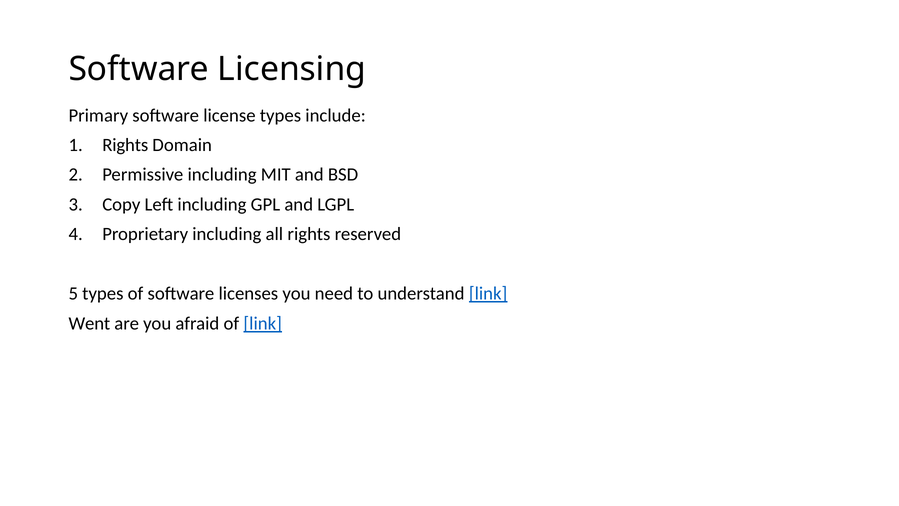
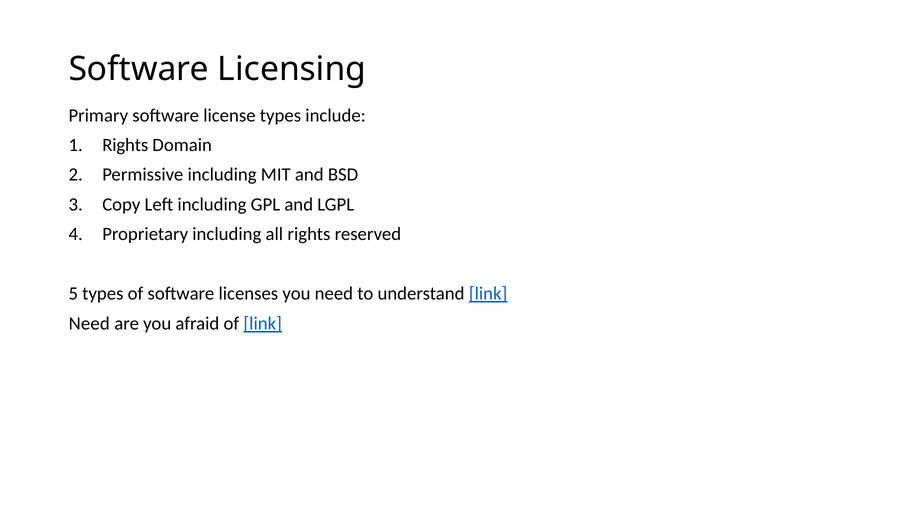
Went: Went -> Need (89, 323)
